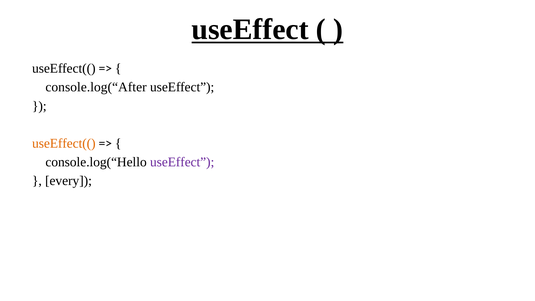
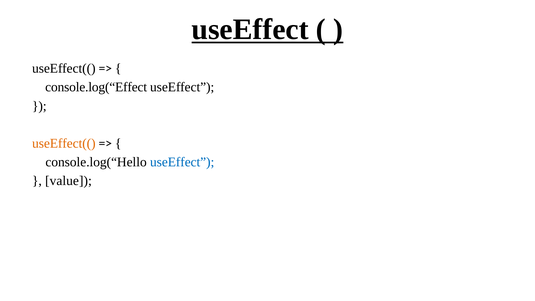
console.log(“After: console.log(“After -> console.log(“Effect (96, 87)
useEffect colour: purple -> blue (182, 162)
every: every -> value (68, 181)
